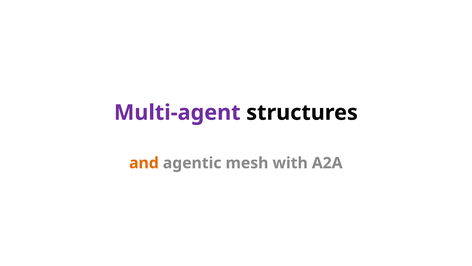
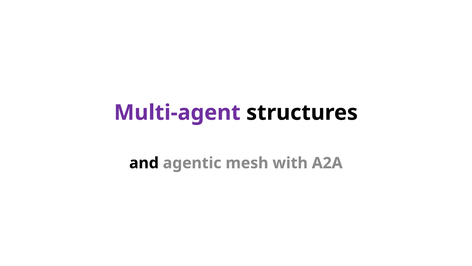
and colour: orange -> black (144, 163)
